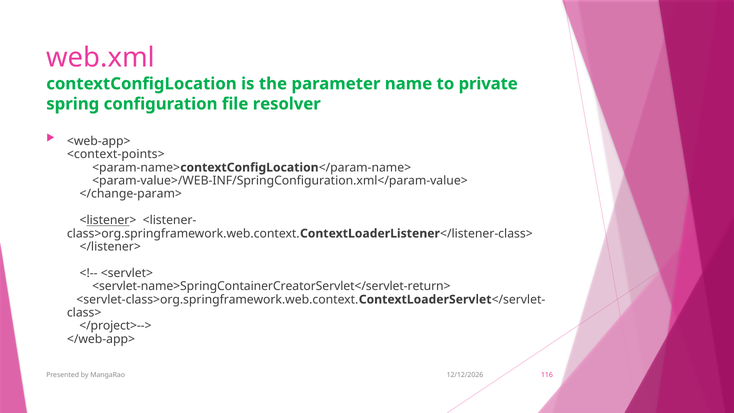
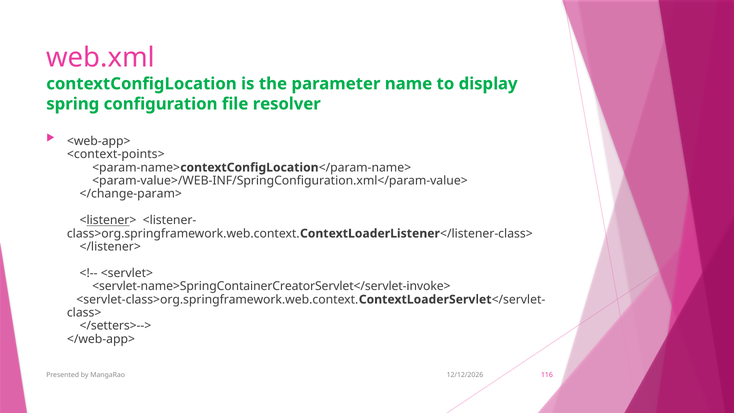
private: private -> display (488, 84)
<servlet-name>SpringContainerCreatorServlet</servlet-return>: <servlet-name>SpringContainerCreatorServlet</servlet-return> -> <servlet-name>SpringContainerCreatorServlet</servlet-invoke> (271, 286)
</project>-->: </project>--> -> </setters>--> (115, 326)
